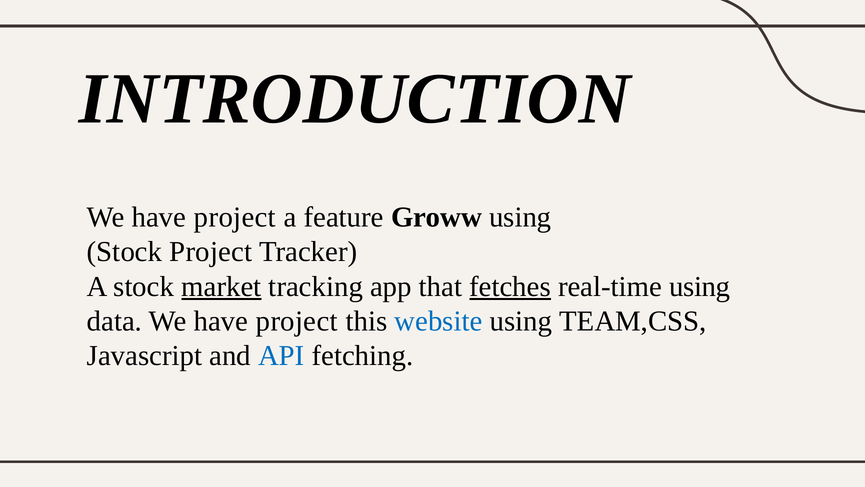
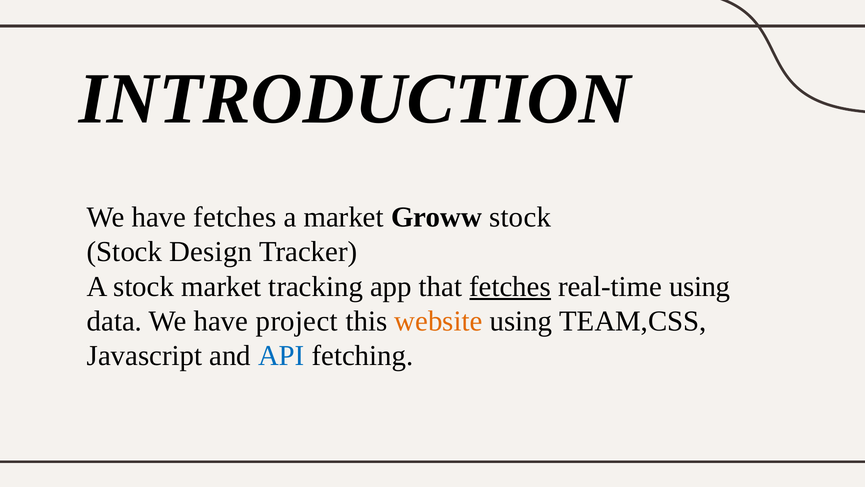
project: project -> fetches (235, 217)
a feature: feature -> market (344, 217)
Groww using: using -> stock (520, 217)
Stock Project: Project -> Design (211, 252)
market underline: present -> none (221, 286)
website colour: blue -> orange (438, 321)
